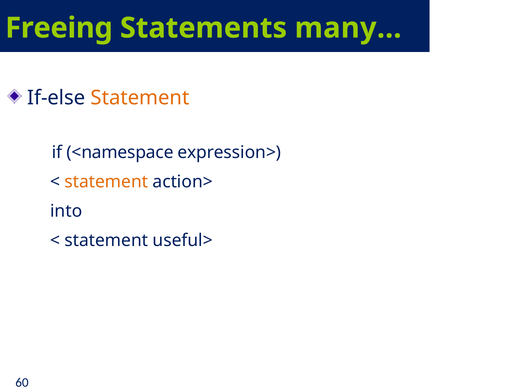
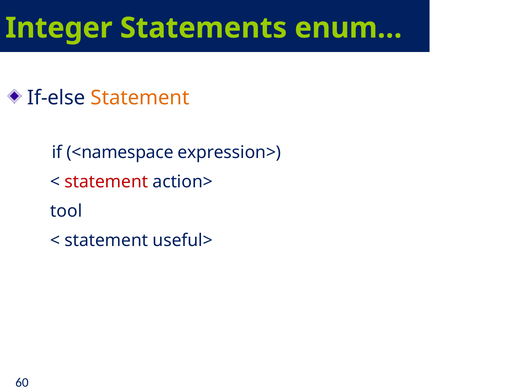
Freeing: Freeing -> Integer (59, 28)
many…: many… -> enum… (348, 28)
statement colour: orange -> red (106, 182)
into: into -> tool (66, 211)
